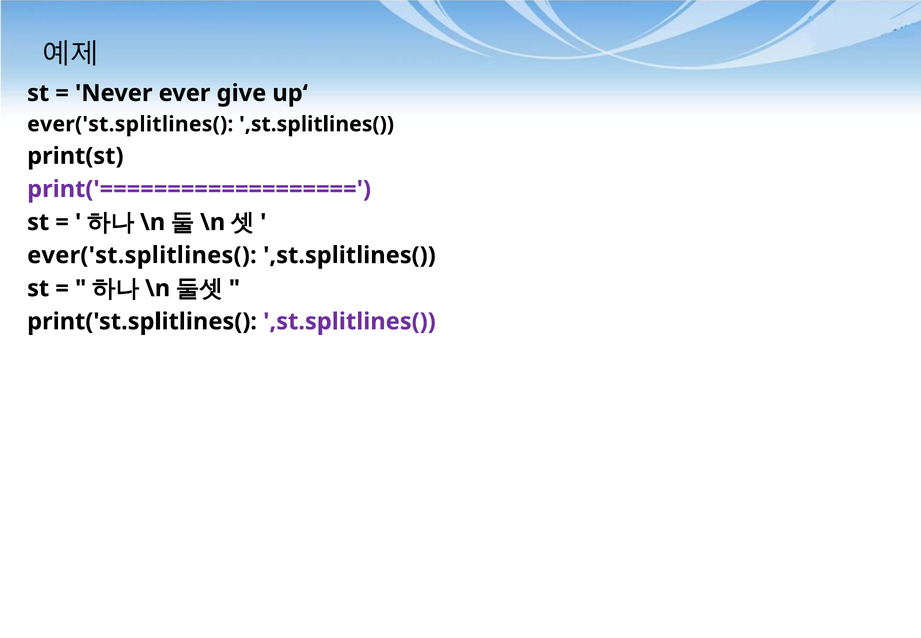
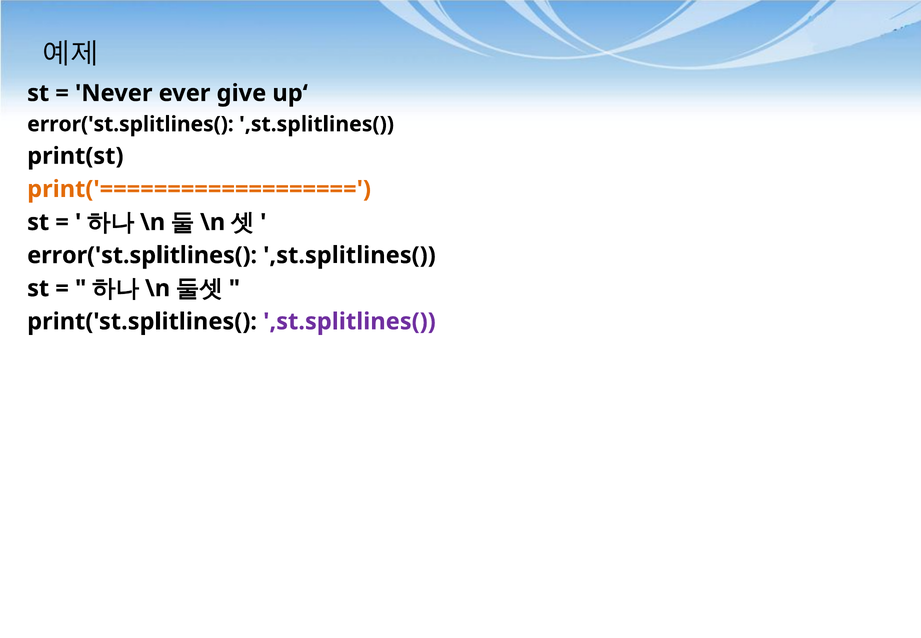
ever('st.splitlines(: ever('st.splitlines( -> error('st.splitlines( (130, 124)
print('=================== colour: purple -> orange (199, 189)
ever('st.splitlines(: ever('st.splitlines( -> error('st.splitlines( (142, 255)
